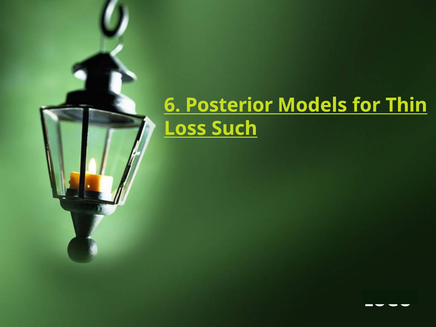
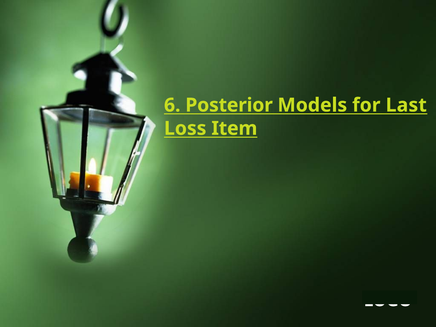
Thin: Thin -> Last (406, 105)
Such: Such -> Item (234, 128)
